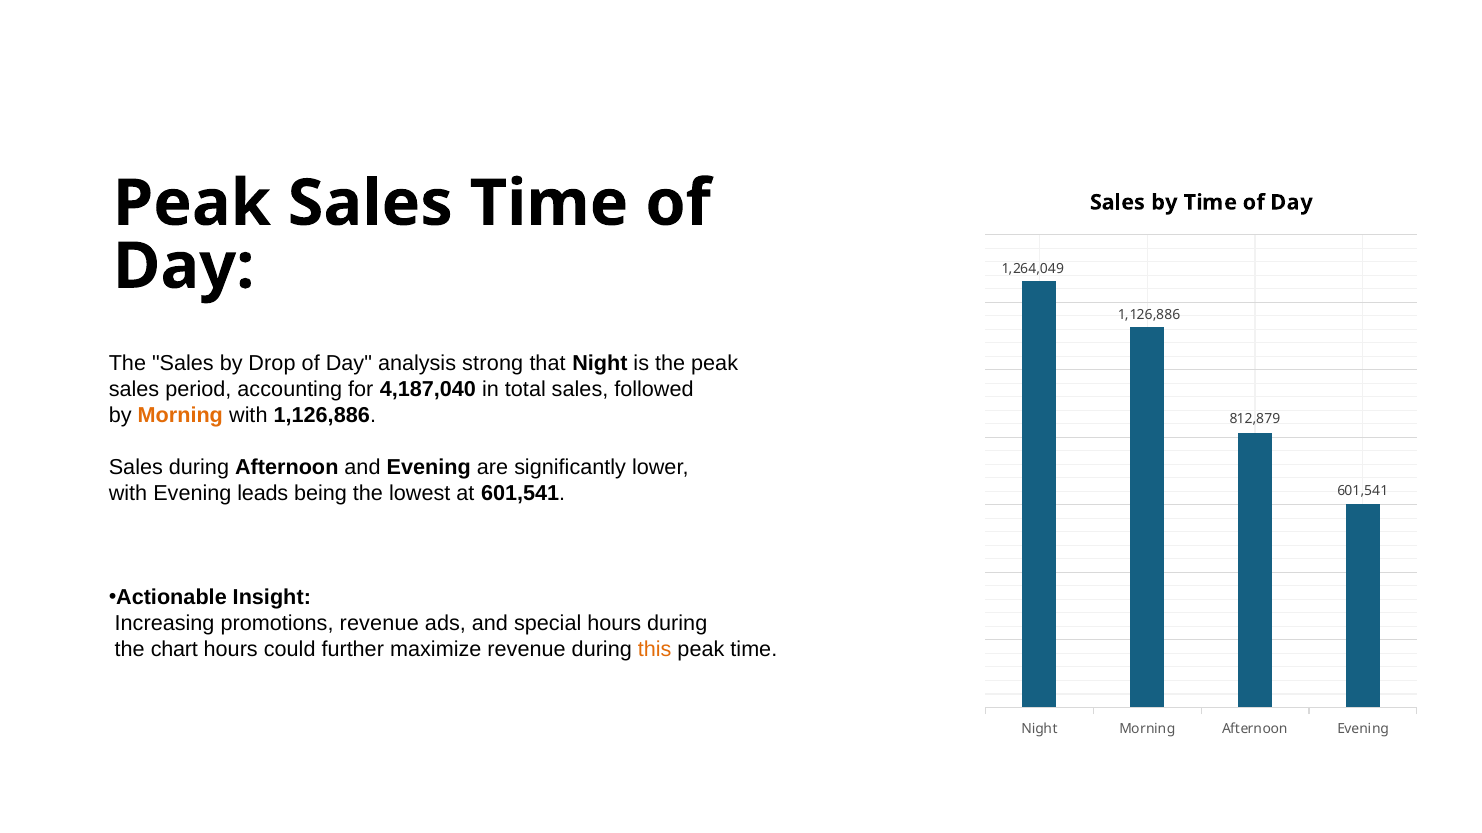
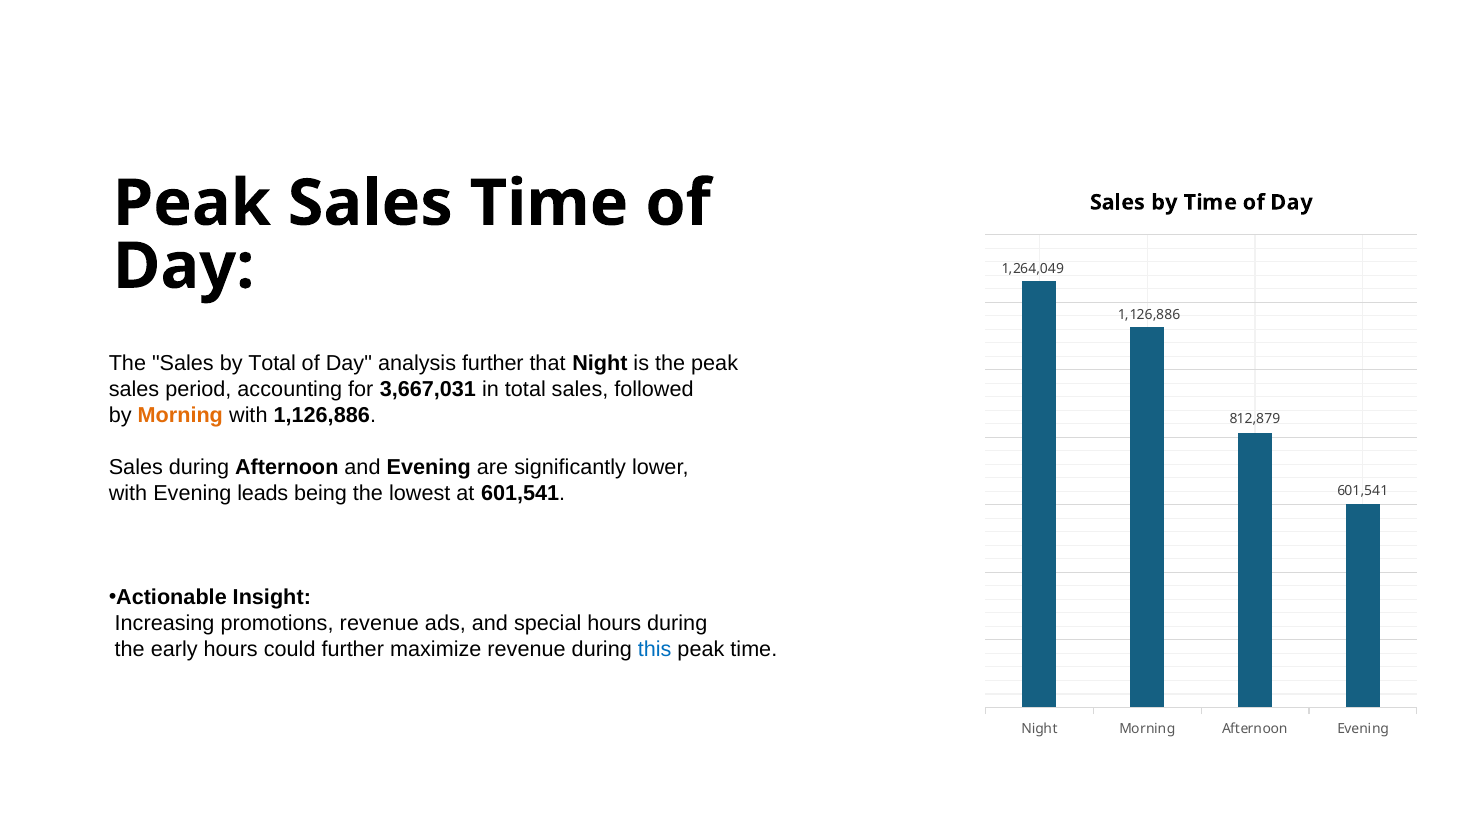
by Drop: Drop -> Total (272, 364)
analysis strong: strong -> further (493, 364)
4,187,040: 4,187,040 -> 3,667,031 (428, 390)
chart: chart -> early (174, 650)
this colour: orange -> blue (655, 650)
